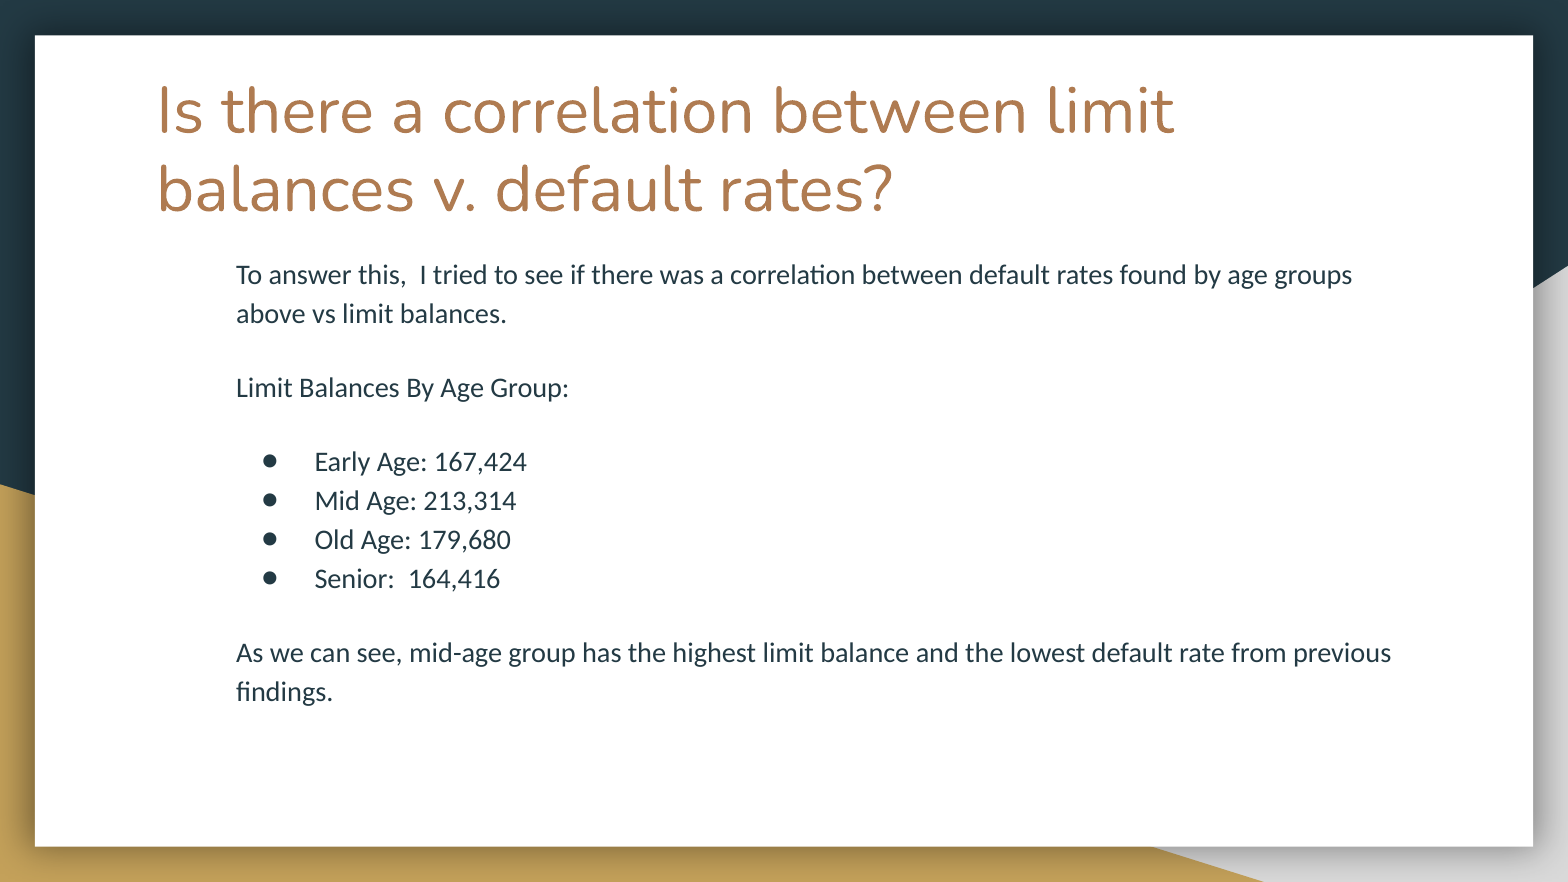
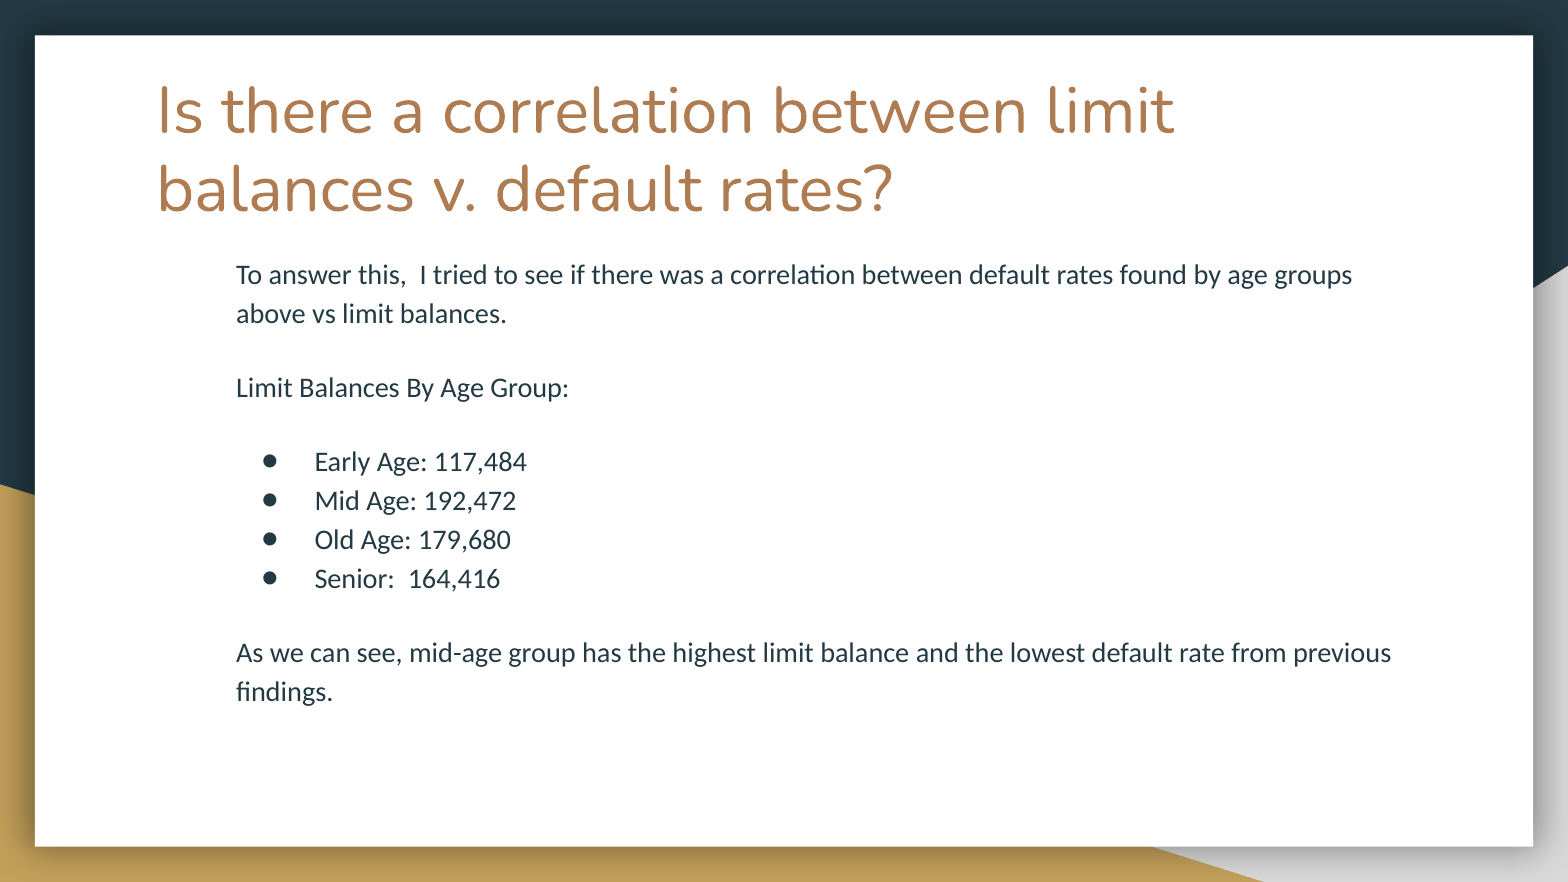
167,424: 167,424 -> 117,484 (480, 462)
213,314: 213,314 -> 192,472 (470, 501)
